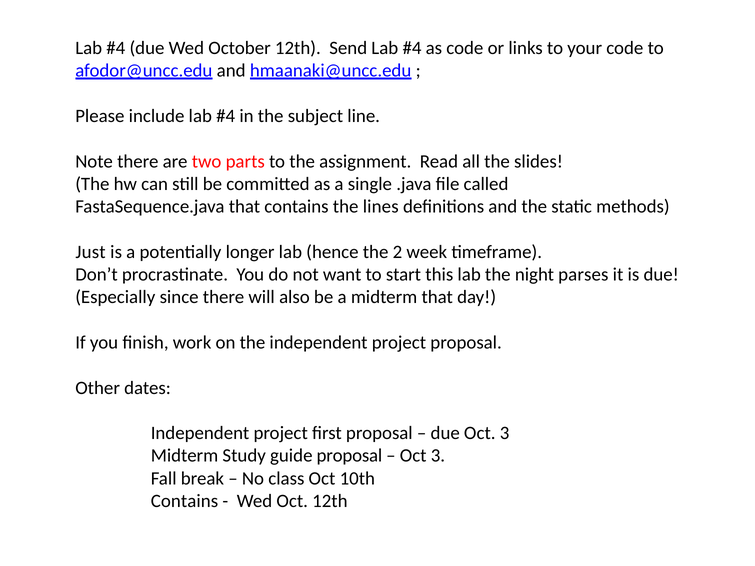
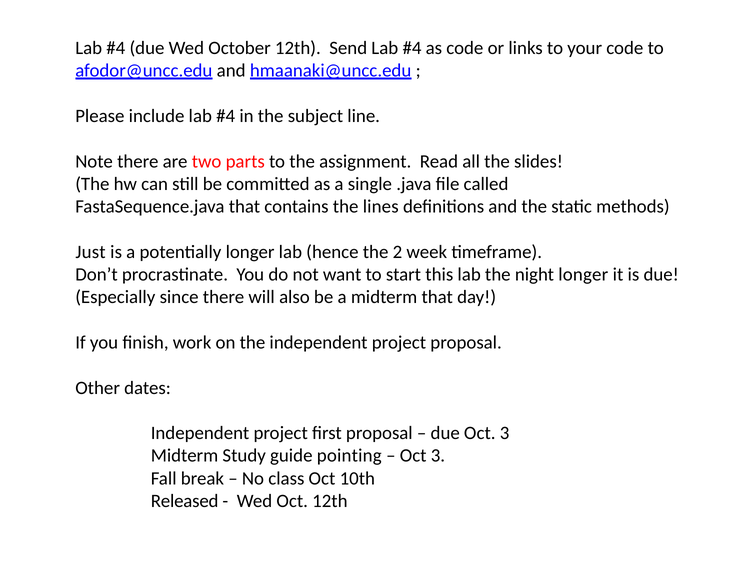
night parses: parses -> longer (583, 275)
guide proposal: proposal -> pointing (349, 456)
Contains: Contains -> Released (185, 501)
